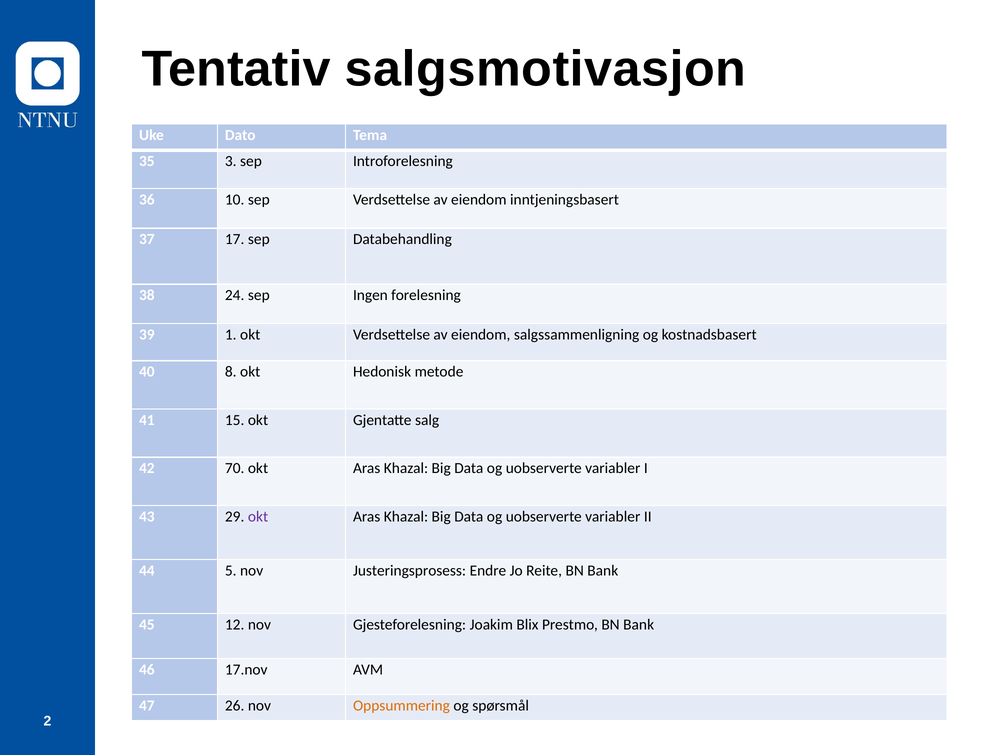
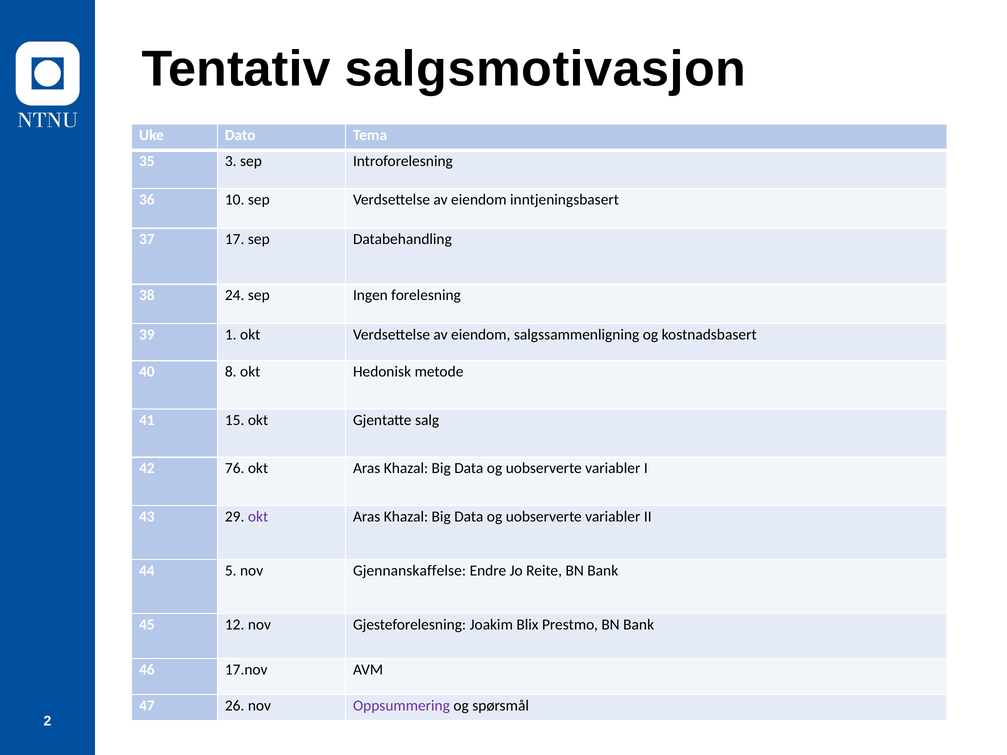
70: 70 -> 76 (235, 468)
Justeringsprosess: Justeringsprosess -> Gjennanskaffelse (409, 571)
Oppsummering colour: orange -> purple (401, 706)
